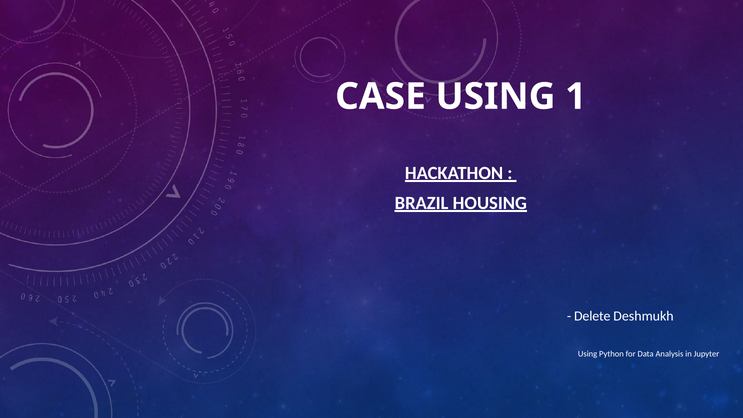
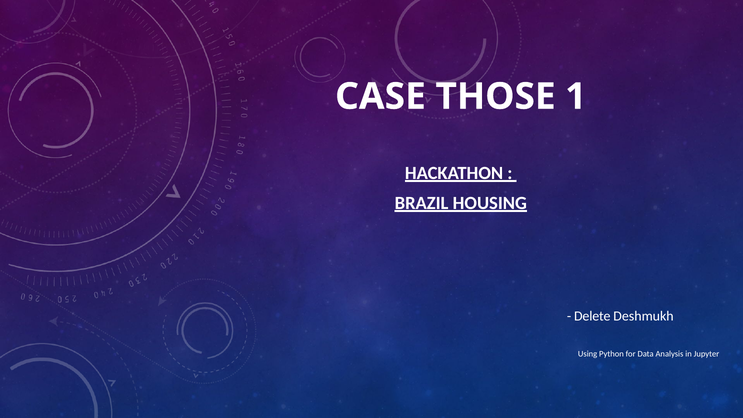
CASE USING: USING -> THOSE (496, 97)
